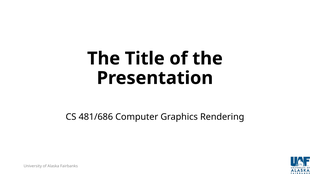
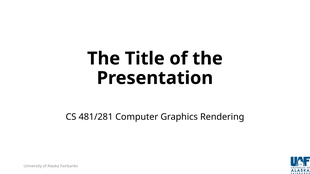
481/686: 481/686 -> 481/281 (96, 117)
